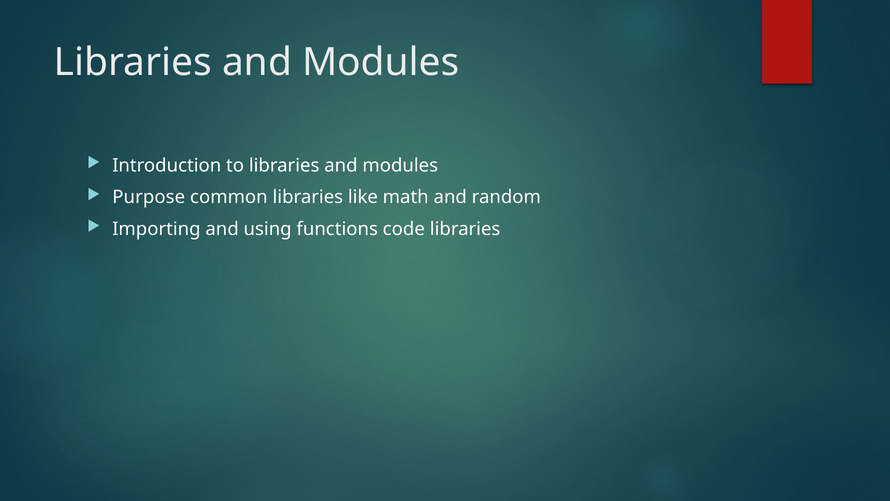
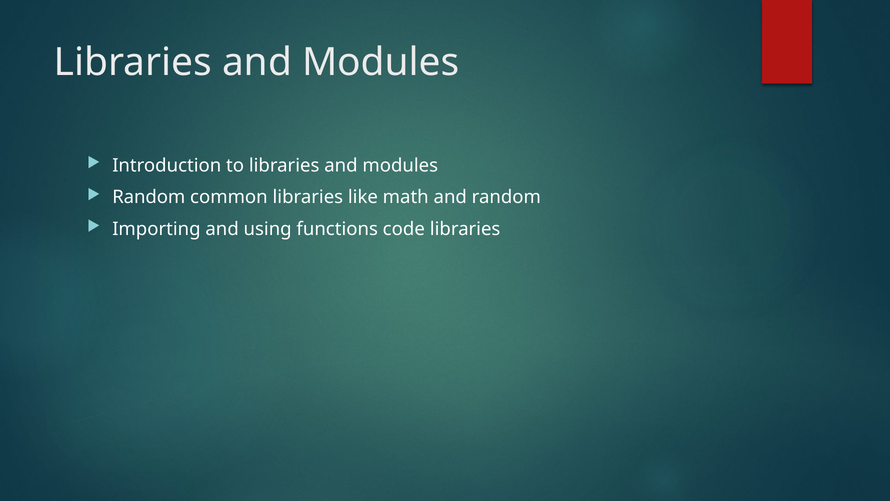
Purpose: Purpose -> Random (149, 197)
